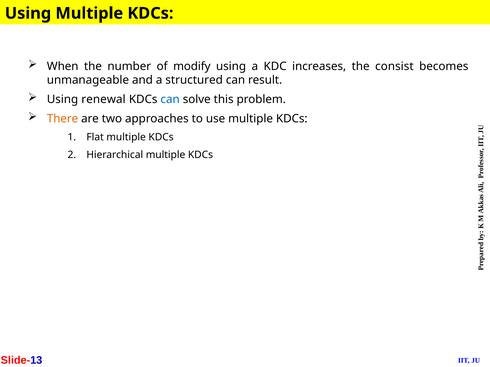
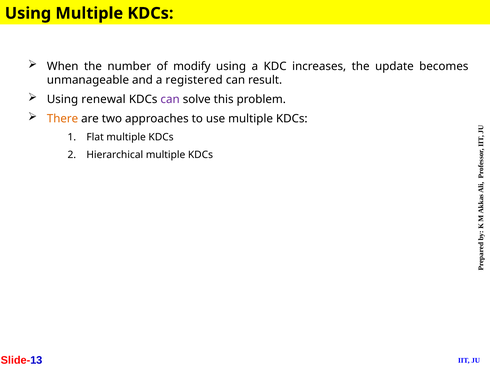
consist: consist -> update (394, 66)
structured: structured -> registered (194, 80)
can colour: blue -> purple (170, 100)
